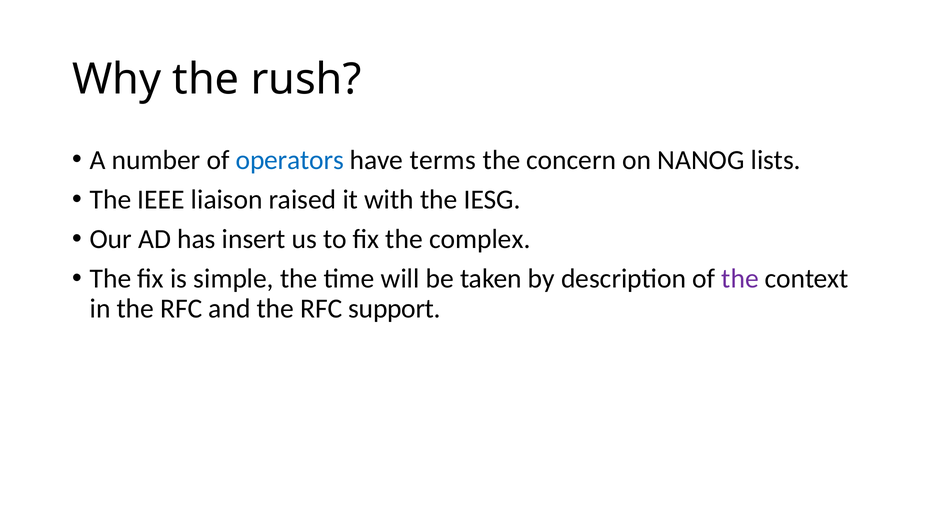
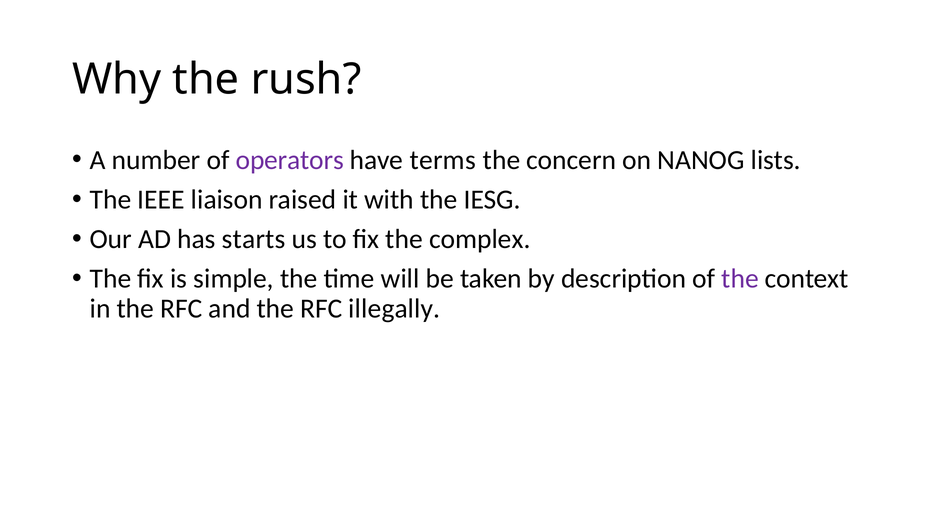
operators colour: blue -> purple (290, 160)
insert: insert -> starts (254, 239)
support: support -> illegally (394, 308)
